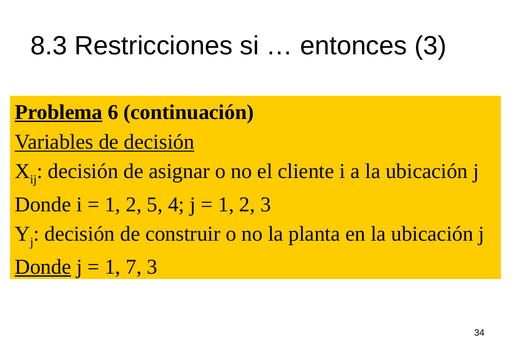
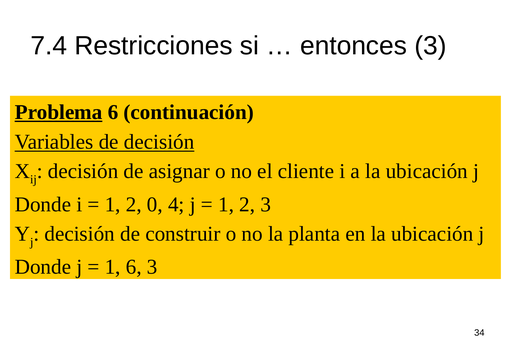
8.3: 8.3 -> 7.4 (49, 46)
5: 5 -> 0 (155, 205)
Donde underline: present -> none (43, 267)
1 7: 7 -> 6 (134, 267)
